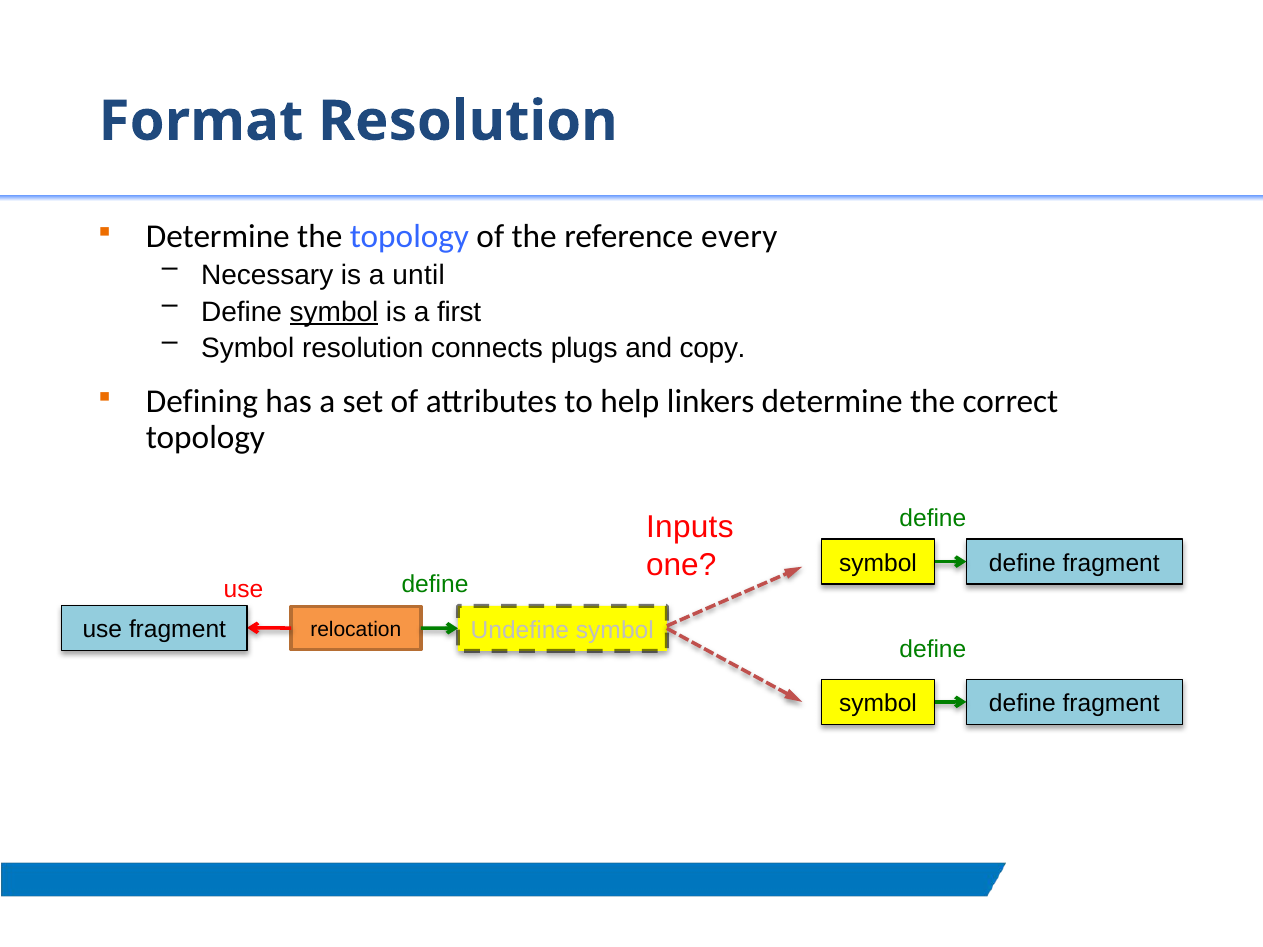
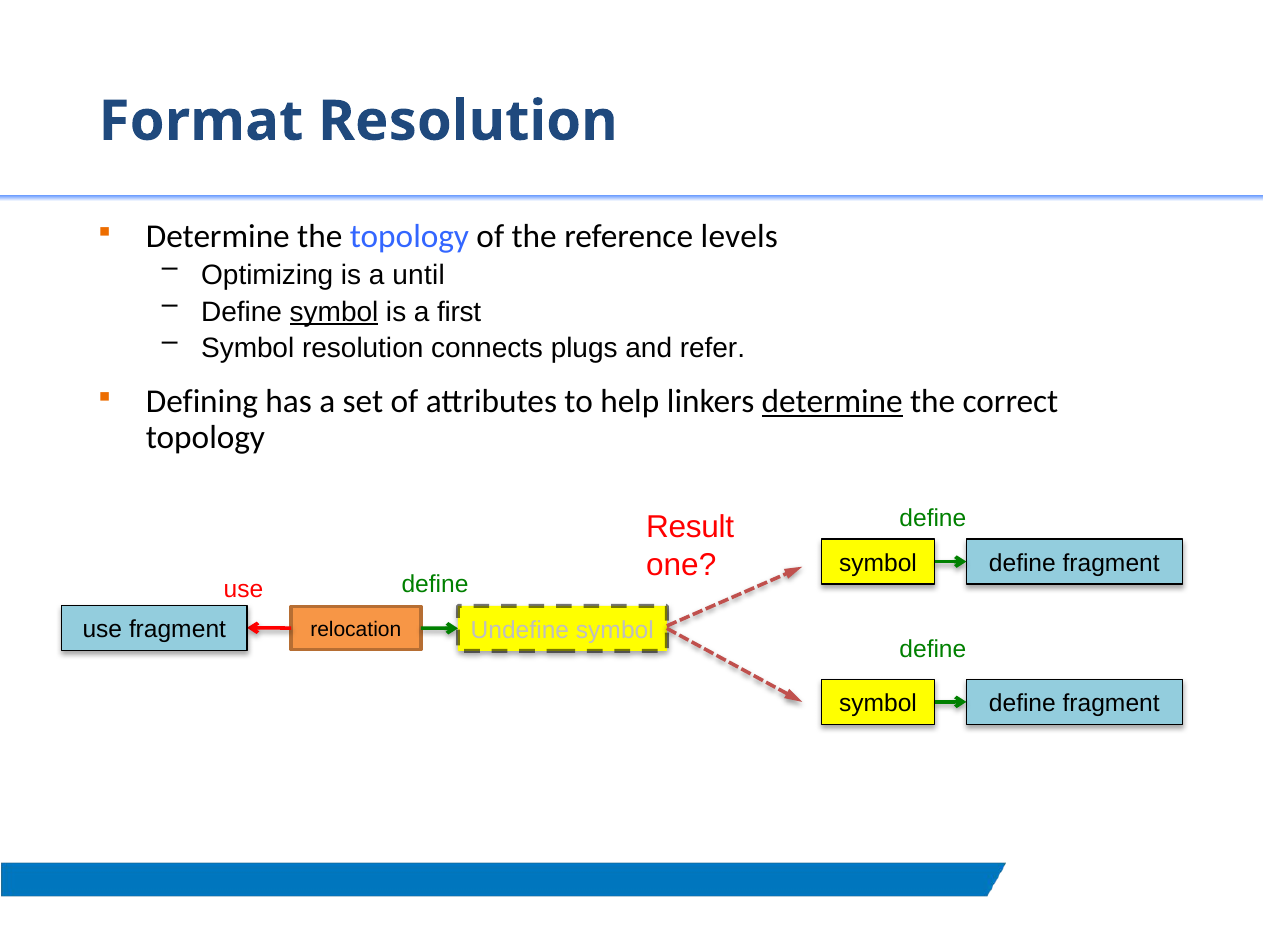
every: every -> levels (739, 237)
Necessary: Necessary -> Optimizing (267, 276)
copy: copy -> refer (712, 349)
determine underline: none -> present (832, 401)
Inputs: Inputs -> Result (690, 528)
